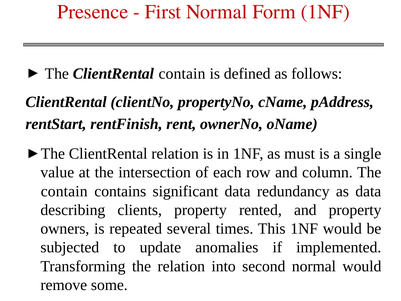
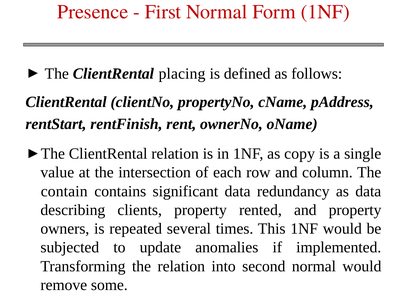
ClientRental contain: contain -> placing (182, 74)
must: must -> copy (300, 154)
